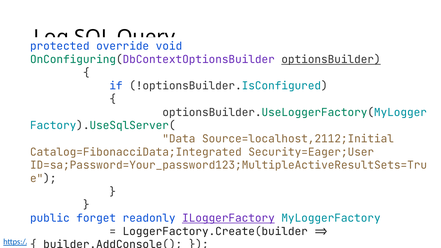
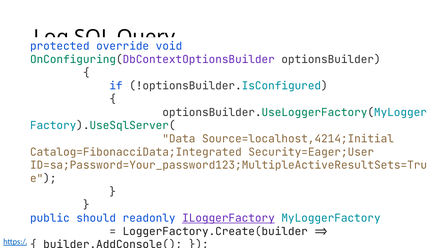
optionsBuilder underline: present -> none (331, 60)
Source=localhost,2112;Initial: Source=localhost,2112;Initial -> Source=localhost,4214;Initial (298, 139)
forget: forget -> should (96, 218)
